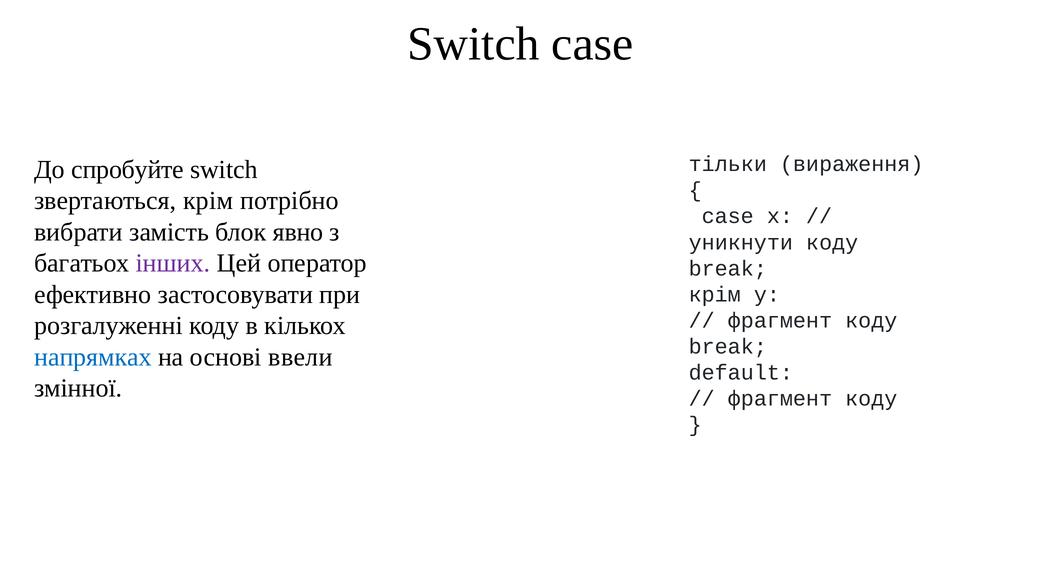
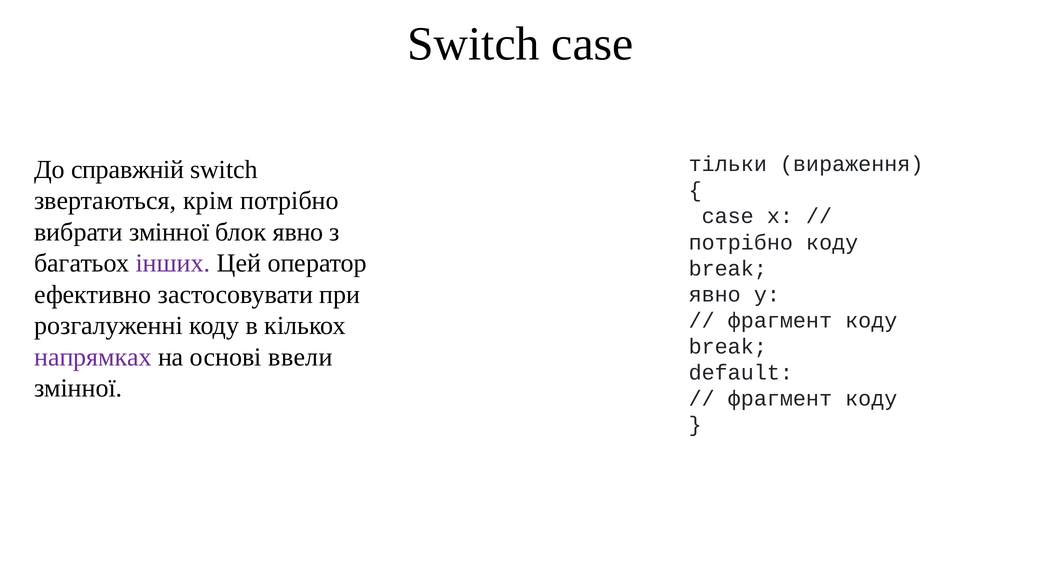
спробуйте: спробуйте -> справжній (128, 169)
вибрати замість: замість -> змінної (169, 232)
уникнути: уникнути -> потрібно (741, 242)
крім: крім -> явно (715, 294)
напрямках colour: blue -> purple (93, 357)
